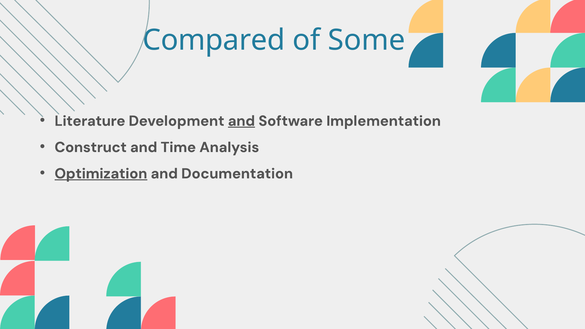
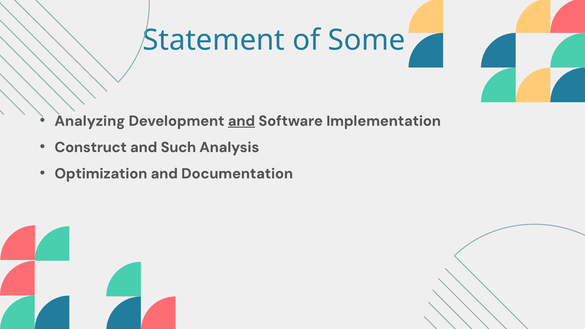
Compared: Compared -> Statement (214, 40)
Literature: Literature -> Analyzing (90, 121)
Time: Time -> Such (178, 147)
Optimization underline: present -> none (101, 174)
